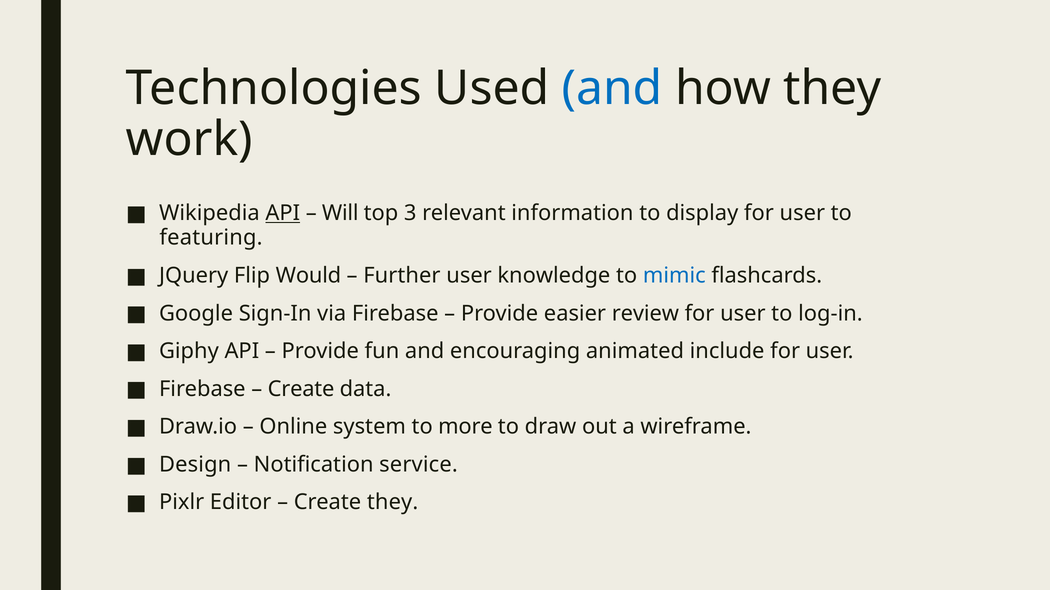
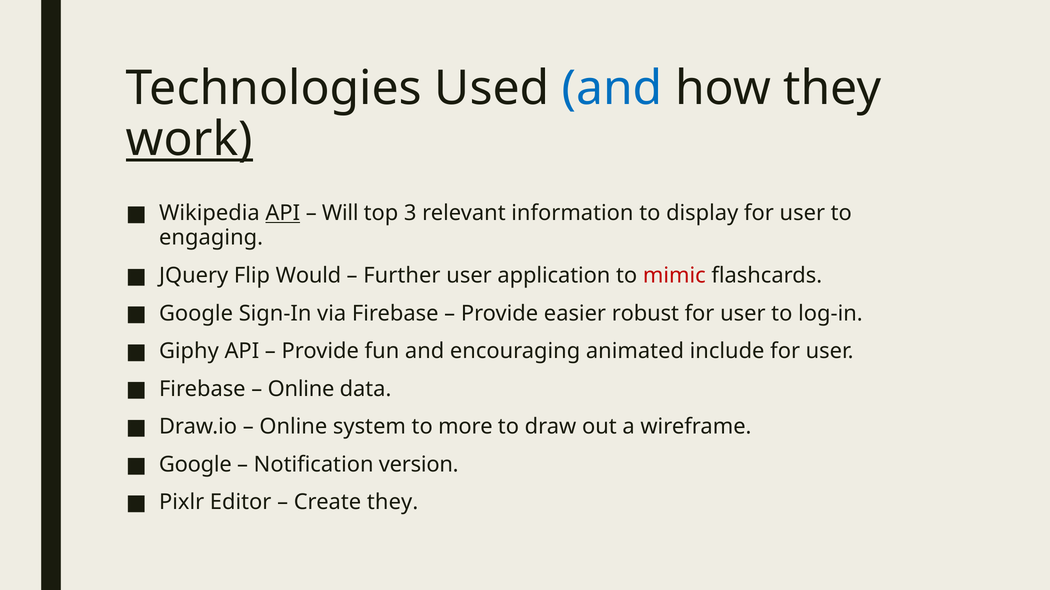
work underline: none -> present (189, 140)
featuring: featuring -> engaging (211, 238)
knowledge: knowledge -> application (554, 276)
mimic colour: blue -> red (674, 276)
review: review -> robust (645, 314)
Create: Create -> Online (301, 389)
Design: Design -> Google (195, 465)
service: service -> version (419, 465)
